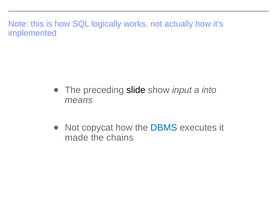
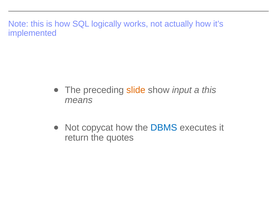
slide colour: black -> orange (136, 90)
a into: into -> this (209, 90)
made: made -> return (77, 137)
chains: chains -> quotes (120, 137)
